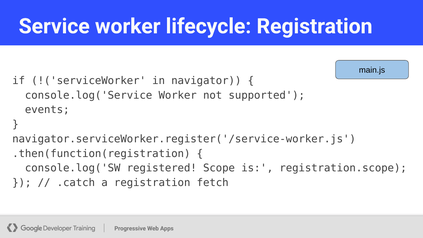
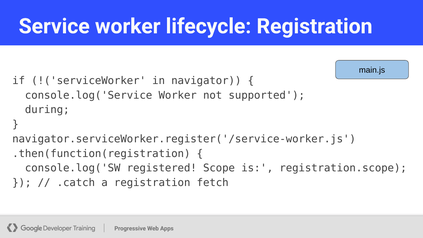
events: events -> during (47, 110)
